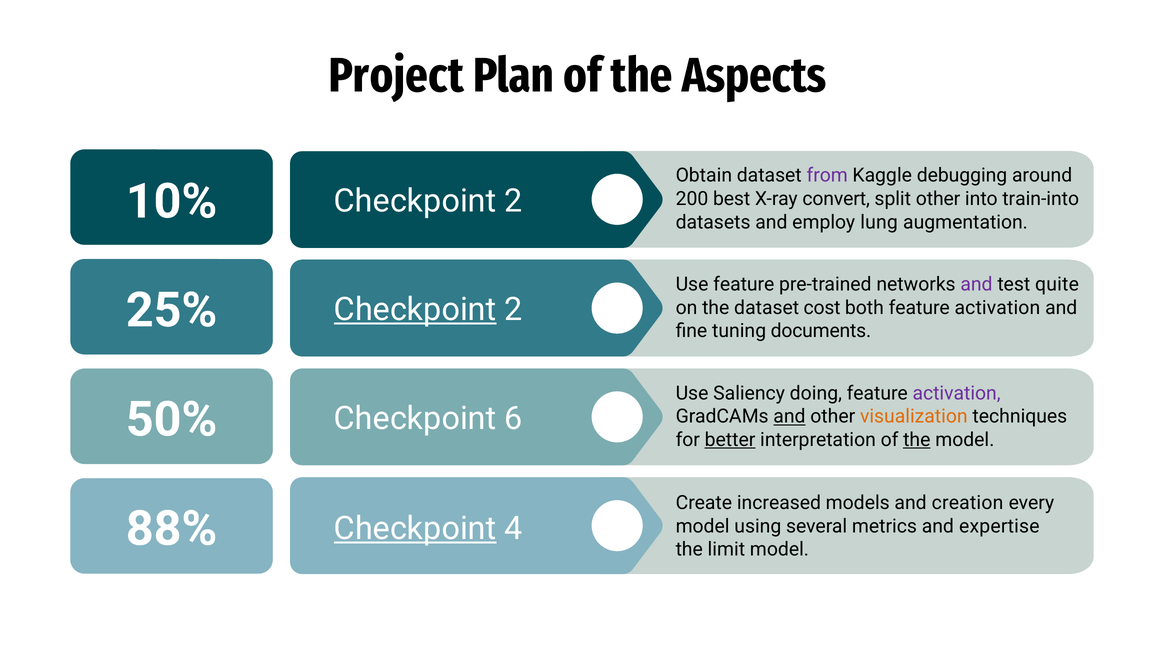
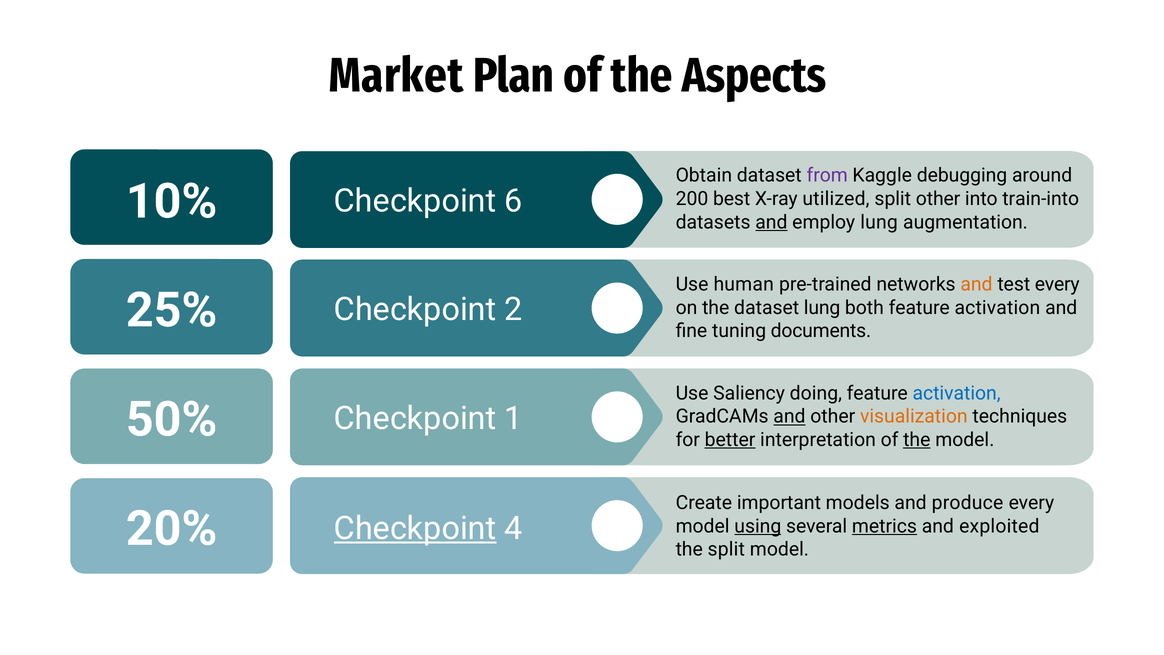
Project: Project -> Market (396, 75)
2: 2 -> 6 (514, 201)
convert: convert -> utilized (836, 199)
and underline: none -> present (771, 222)
Use feature: feature -> human (744, 284)
and colour: purple -> orange (976, 284)
test quite: quite -> every (1057, 284)
Checkpoint underline: present -> none (415, 309)
dataset cost: cost -> lung (822, 308)
activation colour: purple -> blue (957, 393)
6: 6 -> 1 (514, 418)
increased: increased -> important (779, 503)
creation: creation -> produce (968, 503)
88%: 88% -> 20% (172, 529)
using underline: none -> present (758, 526)
metrics underline: none -> present (884, 526)
expertise: expertise -> exploited (999, 526)
the limit: limit -> split (726, 549)
